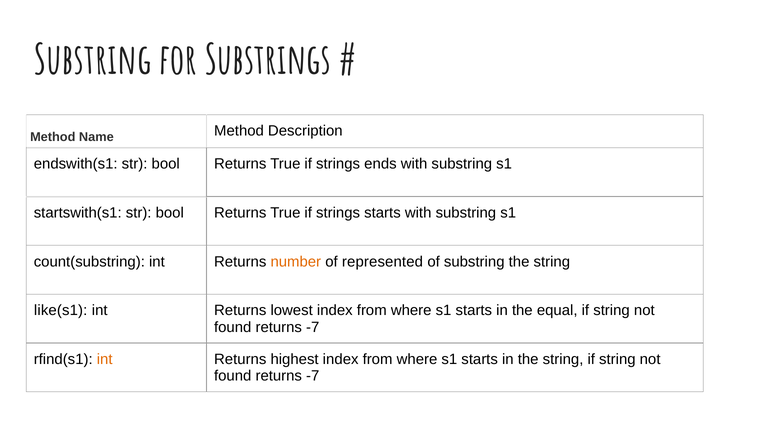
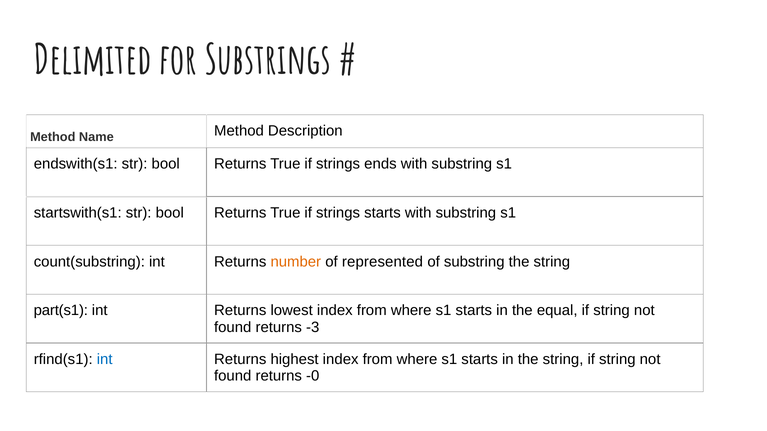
Substring: Substring -> Delimited (93, 61)
like(s1: like(s1 -> part(s1 (61, 311)
-7: -7 -> -3 (313, 327)
int colour: orange -> blue (105, 360)
-7: -7 -> -0 (313, 376)
